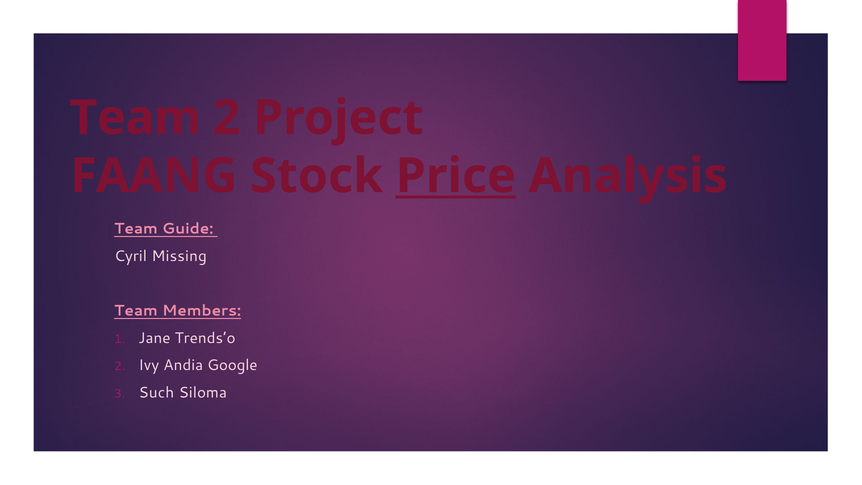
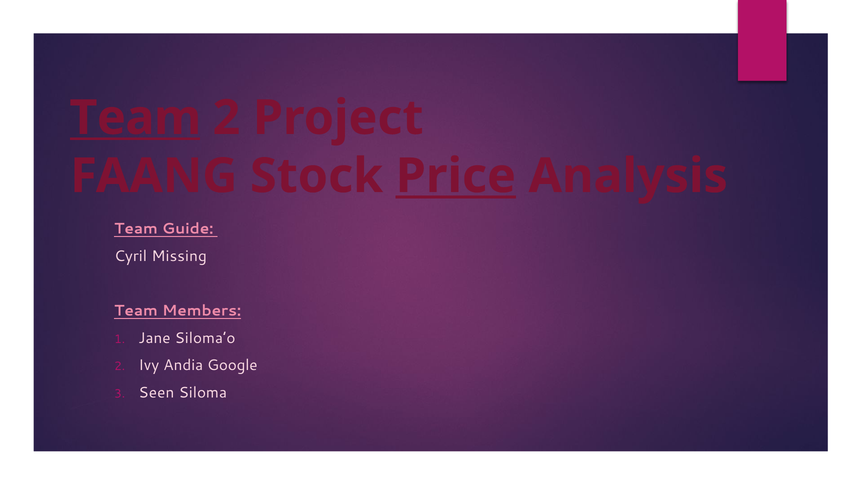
Team underline: none -> present (135, 118)
Trends’o: Trends’o -> Siloma’o (205, 338)
Such: Such -> Seen (156, 393)
